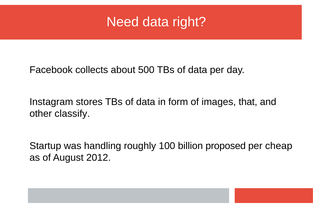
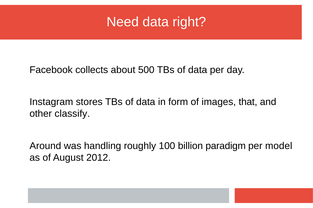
Startup: Startup -> Around (45, 146)
proposed: proposed -> paradigm (226, 146)
cheap: cheap -> model (279, 146)
